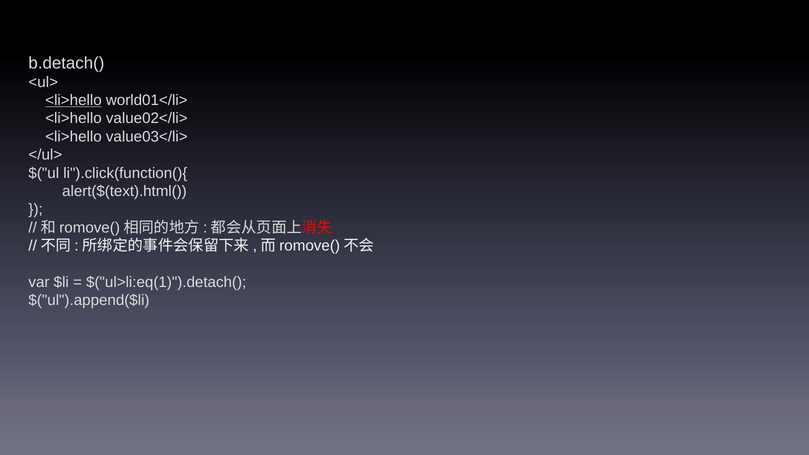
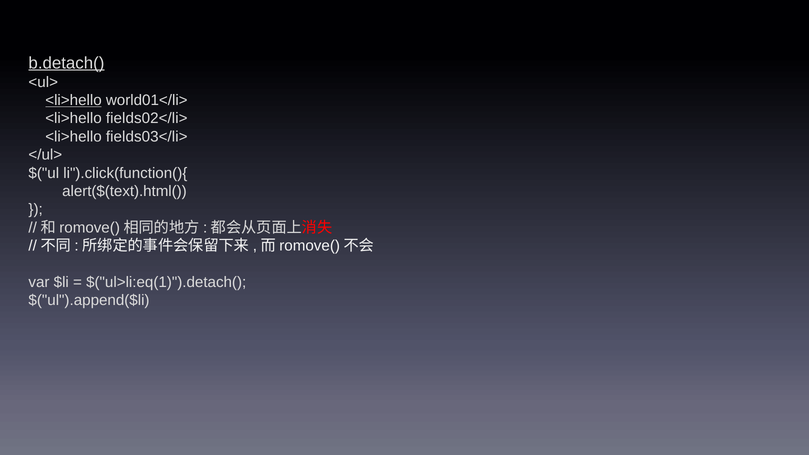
b.detach( underline: none -> present (66, 63)
value02</li>: value02</li> -> fields02</li> (147, 118)
value03</li>: value03</li> -> fields03</li> (147, 137)
